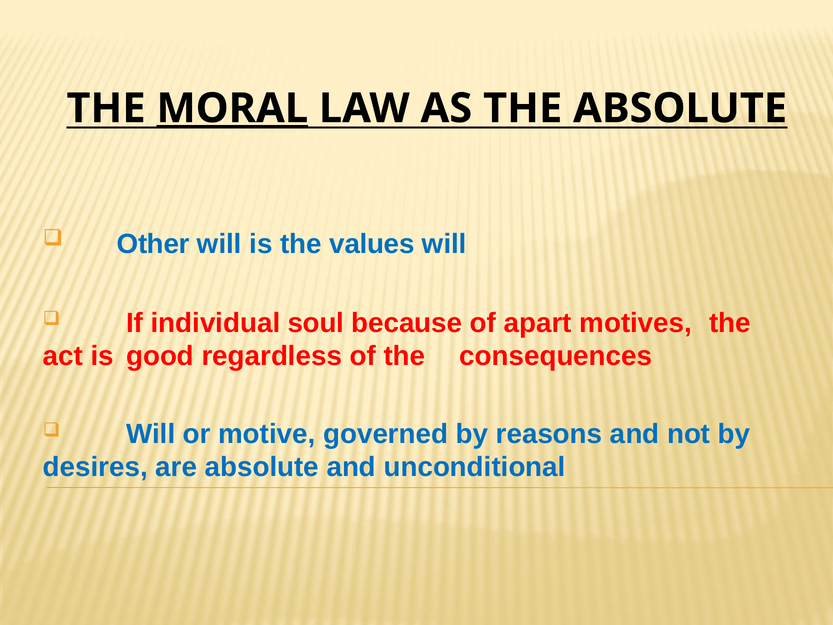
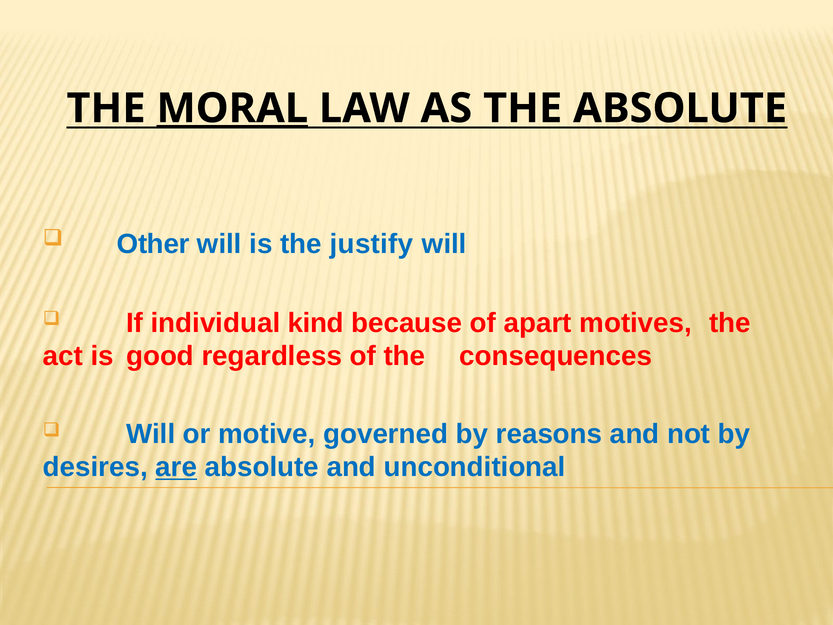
values: values -> justify (372, 244)
soul: soul -> kind (316, 323)
are underline: none -> present (176, 467)
